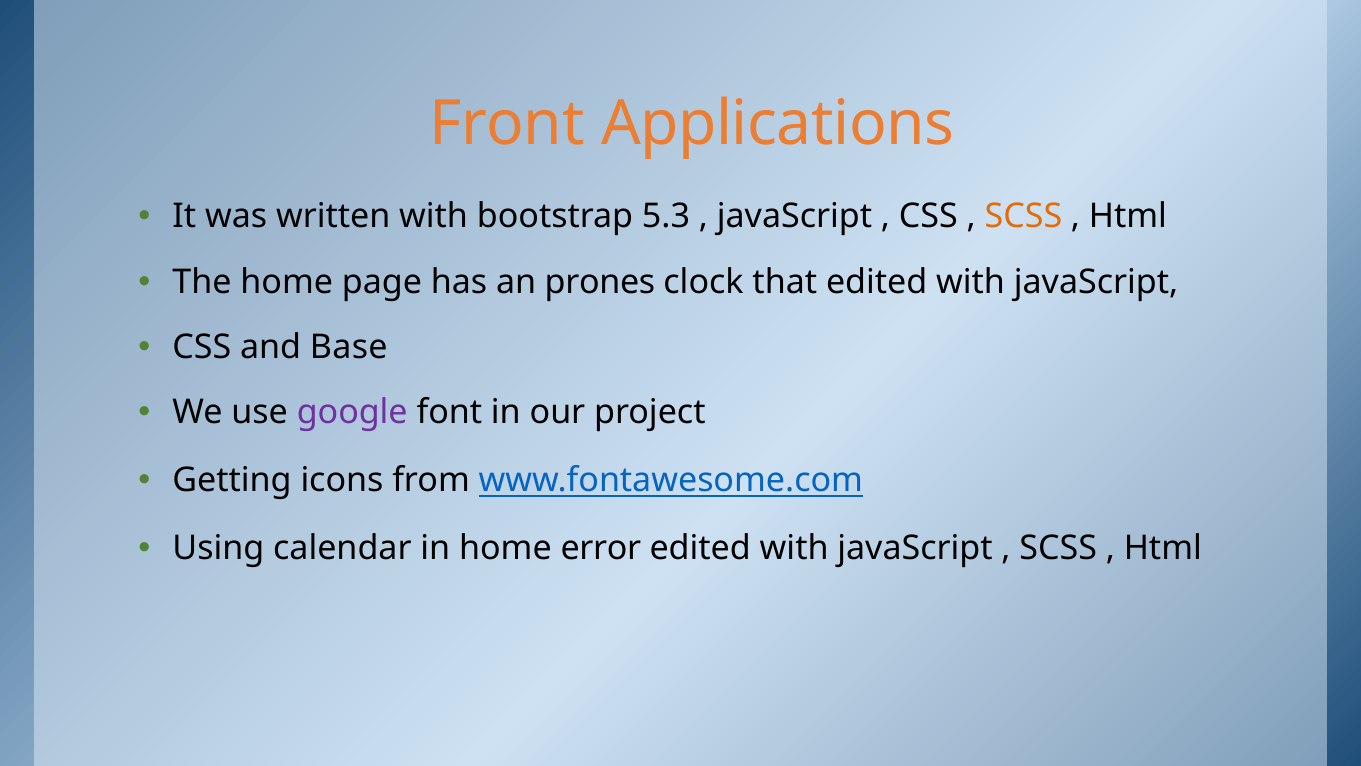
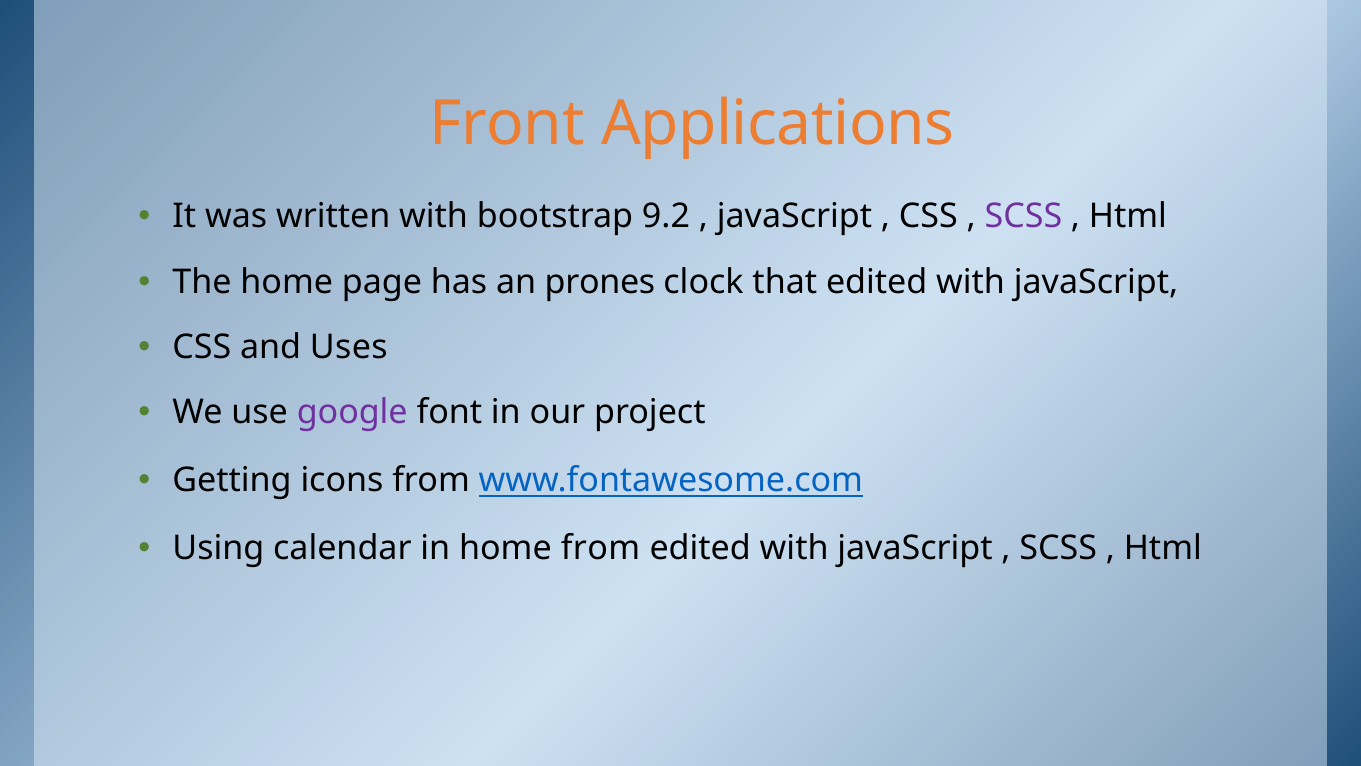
5.3: 5.3 -> 9.2 (666, 217)
SCSS colour: orange -> purple (1023, 217)
Base: Base -> Uses (349, 347)
home error: error -> from (600, 548)
